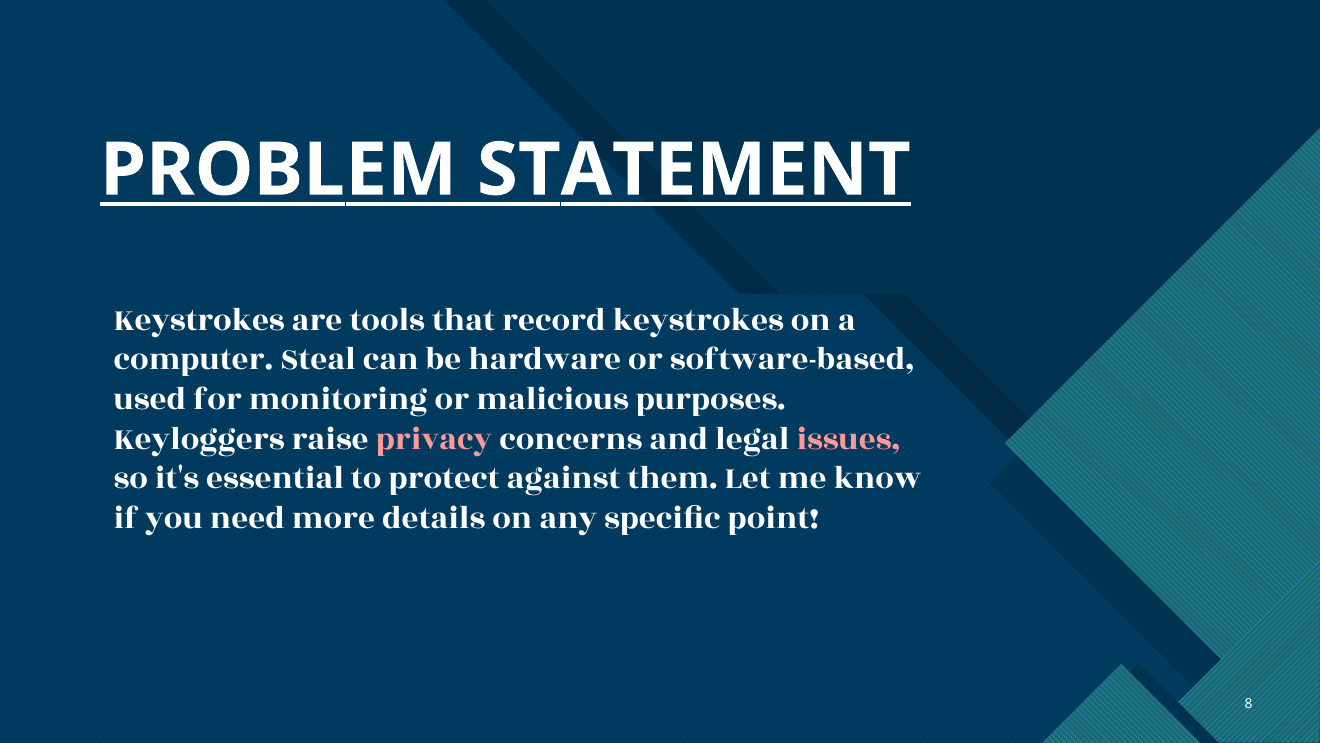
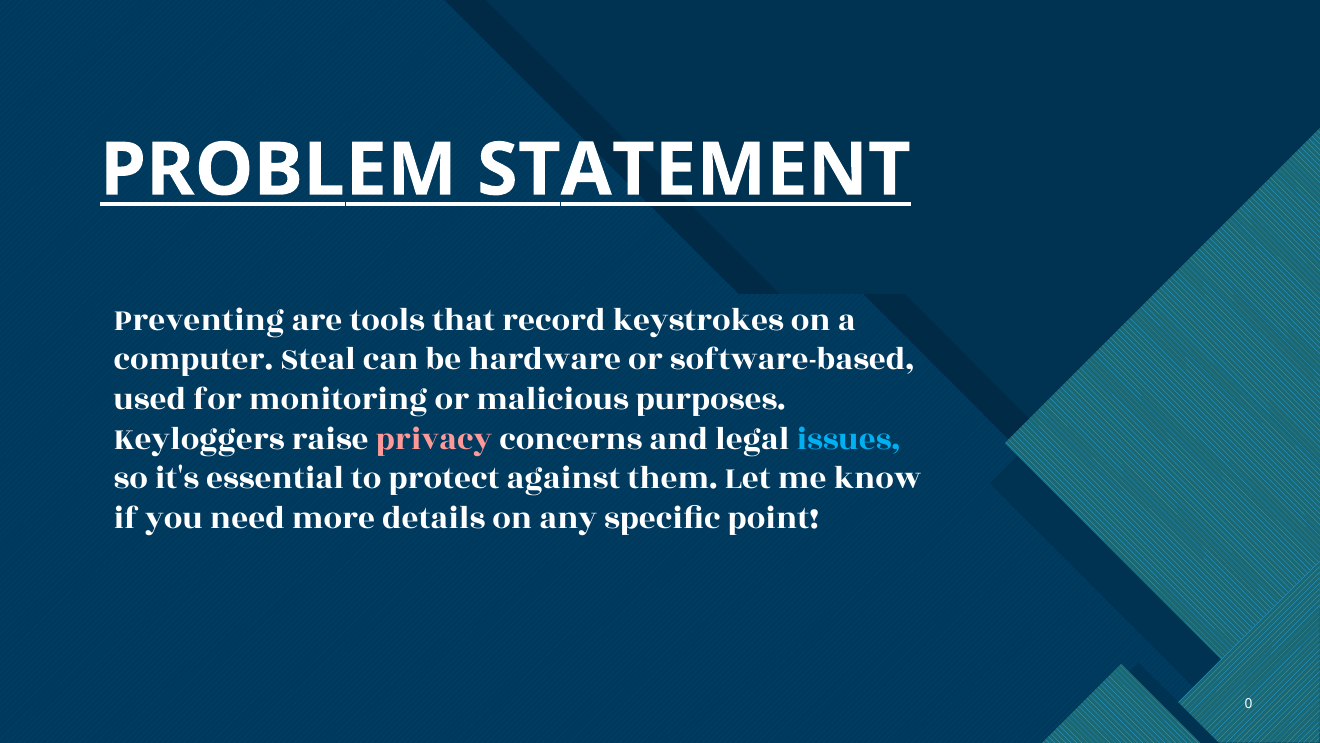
Keystrokes: Keystrokes -> Preventing (199, 319)
issues colour: pink -> light blue (849, 438)
8: 8 -> 0 (1249, 703)
